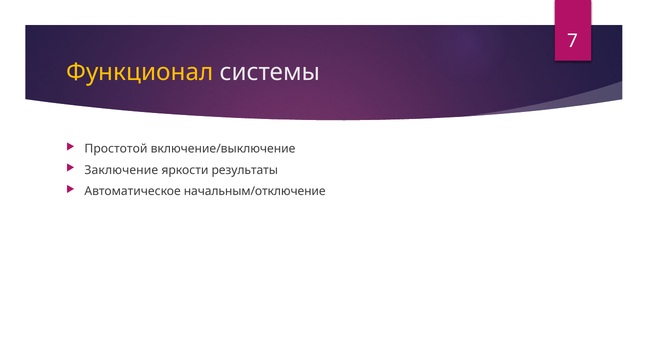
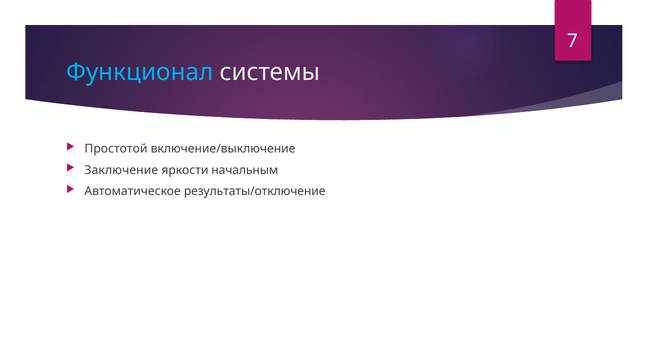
Функционал colour: yellow -> light blue (140, 72)
результаты: результаты -> начальным (245, 170)
начальным/отключение: начальным/отключение -> результаты/отключение (255, 192)
